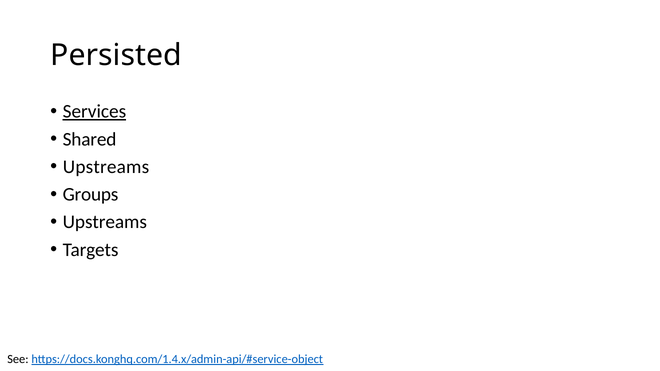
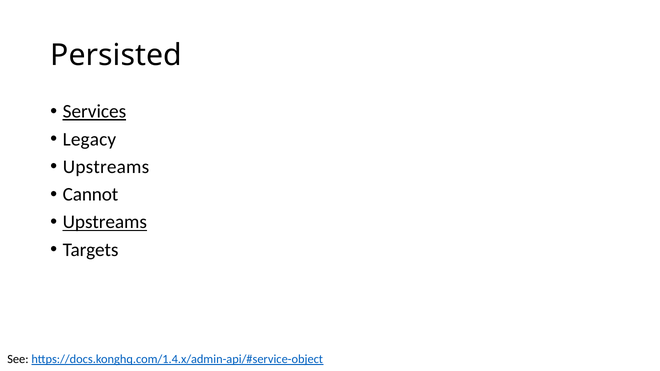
Shared: Shared -> Legacy (89, 139)
Groups: Groups -> Cannot (90, 195)
Upstreams underline: none -> present (105, 222)
